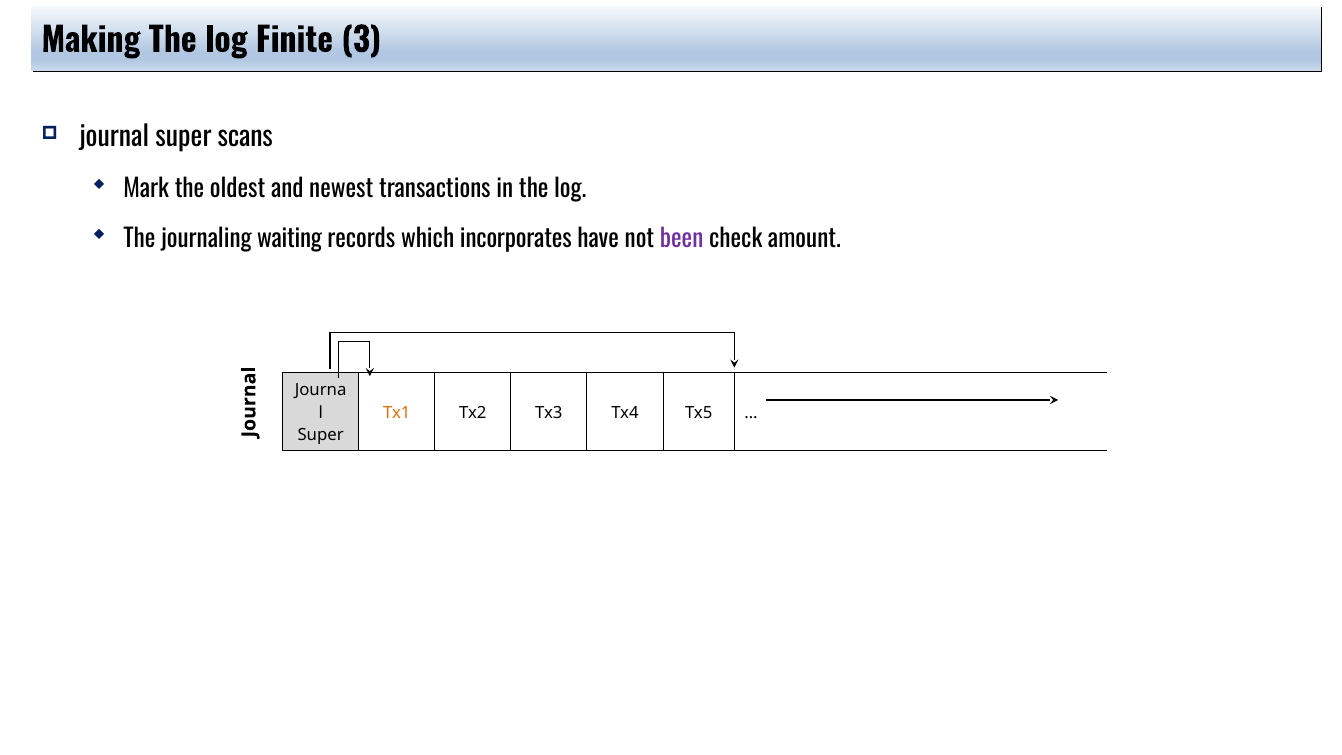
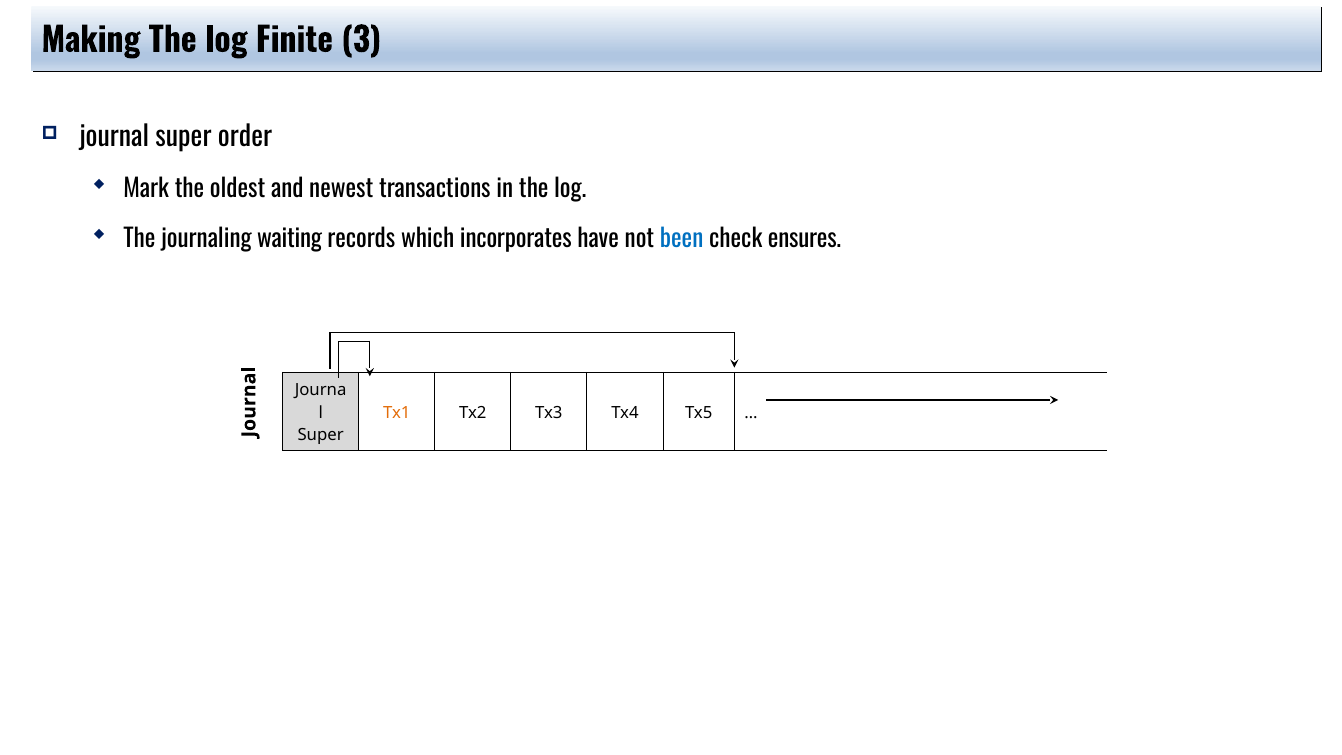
scans: scans -> order (245, 137)
been colour: purple -> blue (682, 240)
amount: amount -> ensures (805, 240)
